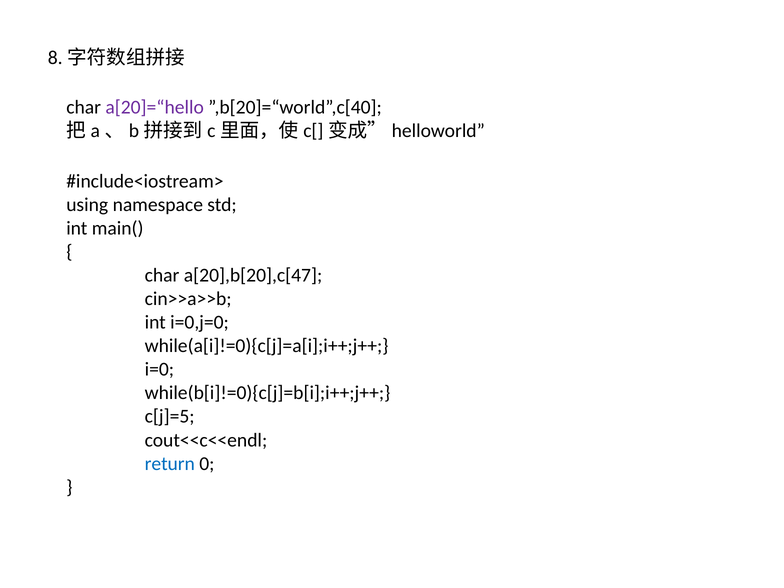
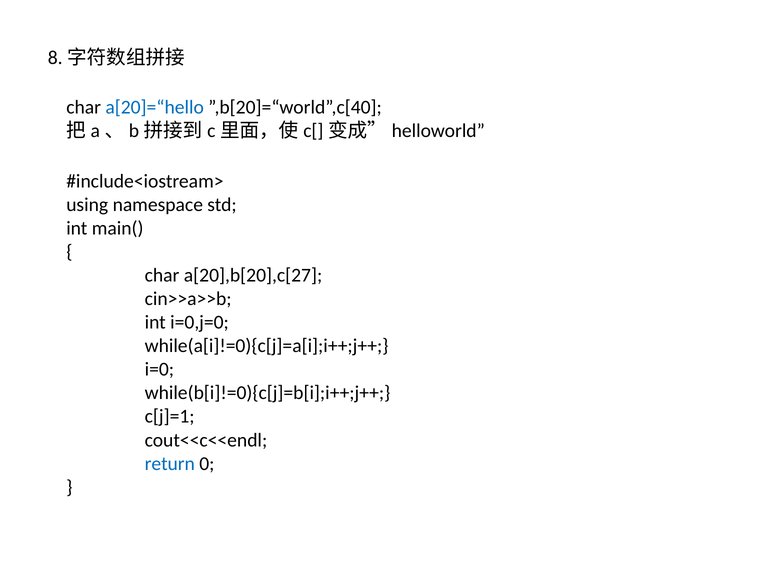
a[20]=“hello colour: purple -> blue (155, 107)
a[20],b[20],c[47: a[20],b[20],c[47 -> a[20],b[20],c[27 (253, 275)
c[j]=5: c[j]=5 -> c[j]=1 (170, 417)
